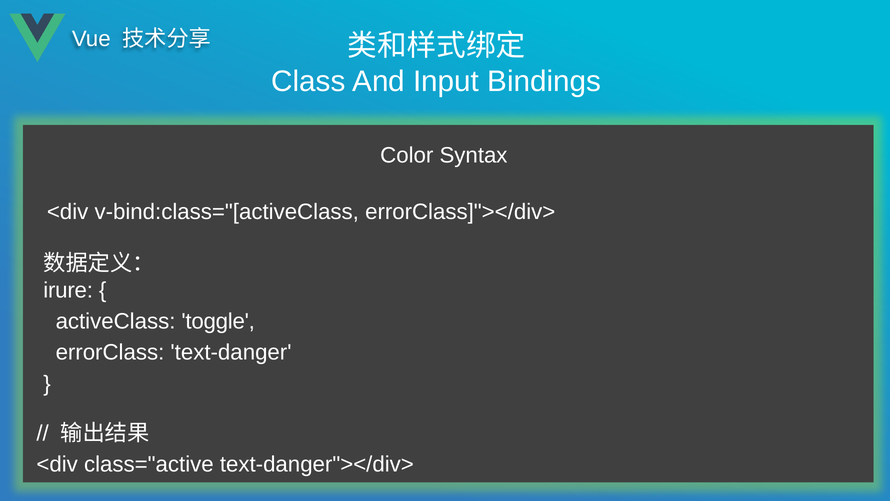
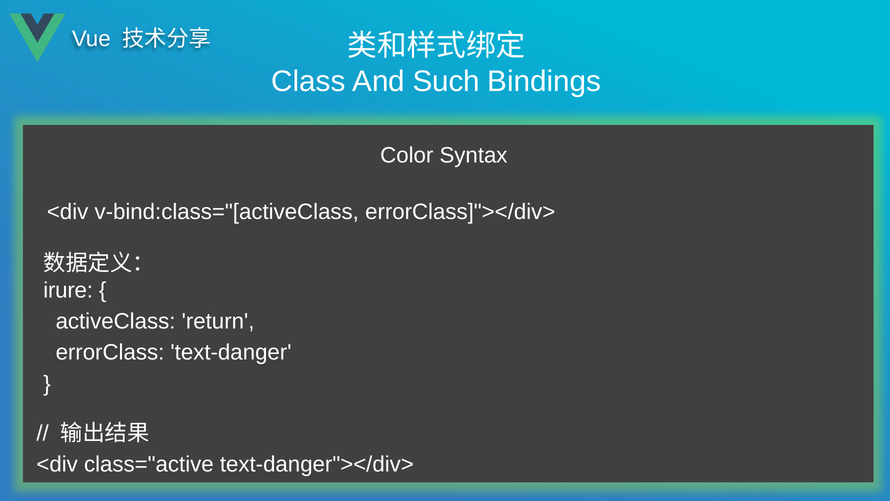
Input: Input -> Such (446, 82)
toggle: toggle -> return (218, 321)
